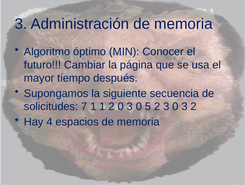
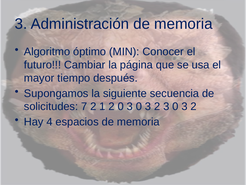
7 1: 1 -> 2 (93, 106)
0 3 0 5: 5 -> 3 (148, 106)
